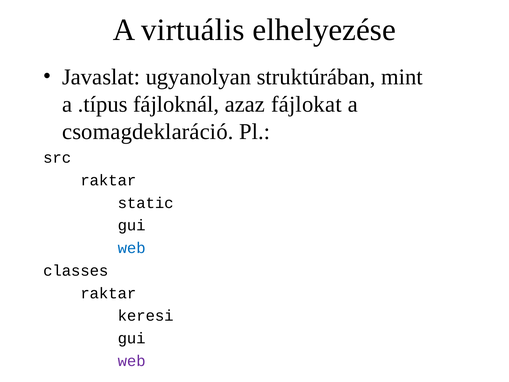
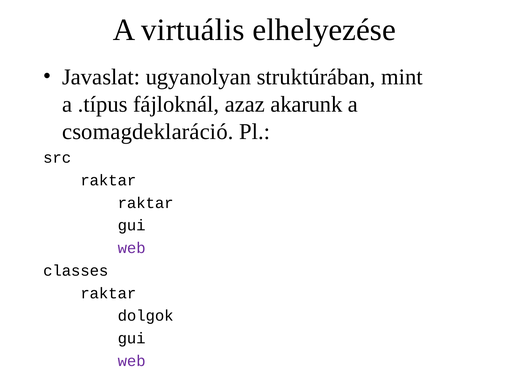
fájlokat: fájlokat -> akarunk (307, 104)
static: static -> raktar (146, 203)
web colour: blue -> purple (132, 248)
keresi: keresi -> dolgok (146, 316)
